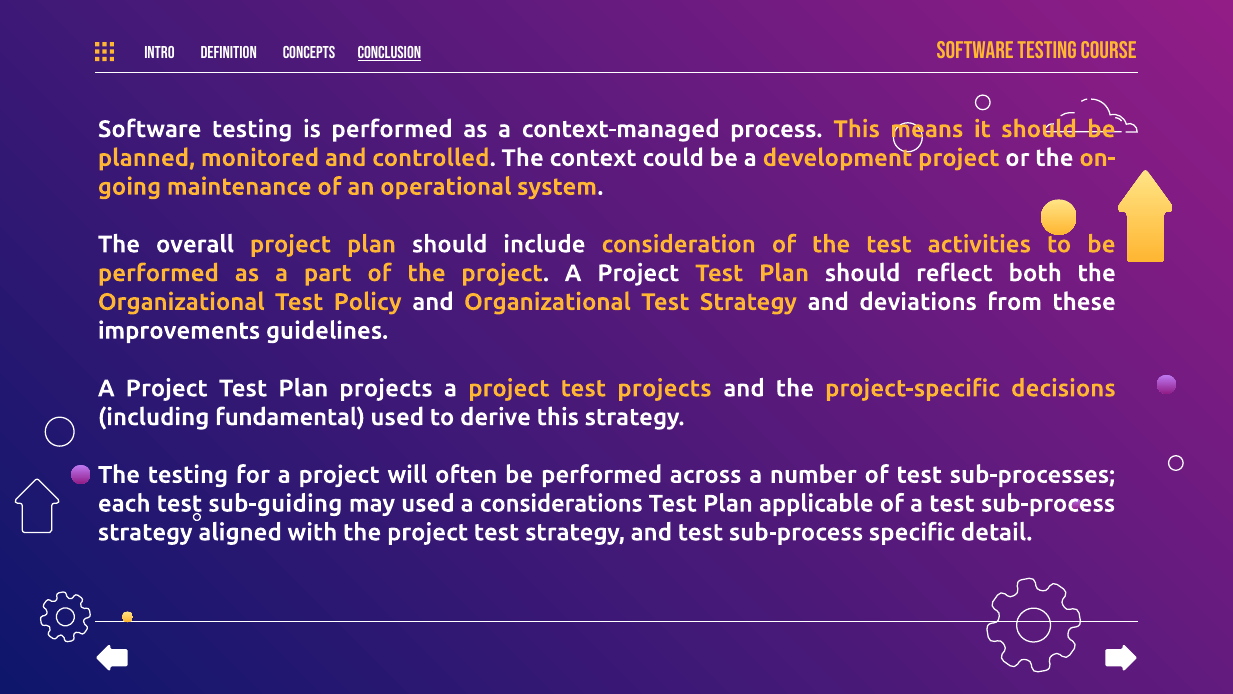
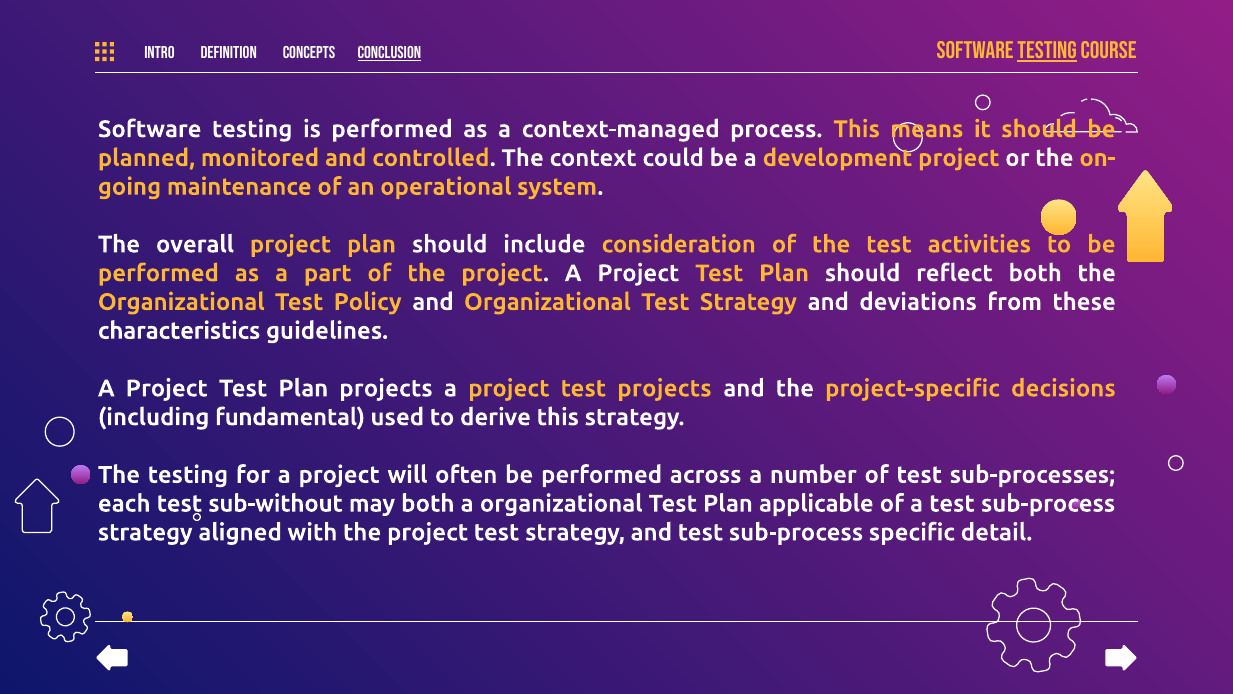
testing underline: none -> present (1047, 51)
improvements: improvements -> characteristics (179, 331)
sub-guiding: sub-guiding -> sub-without (276, 503)
may used: used -> both (428, 503)
a considerations: considerations -> organizational (561, 503)
